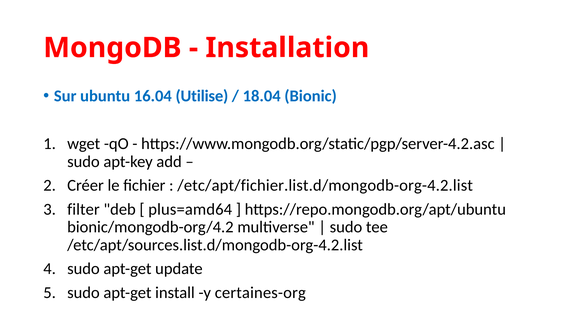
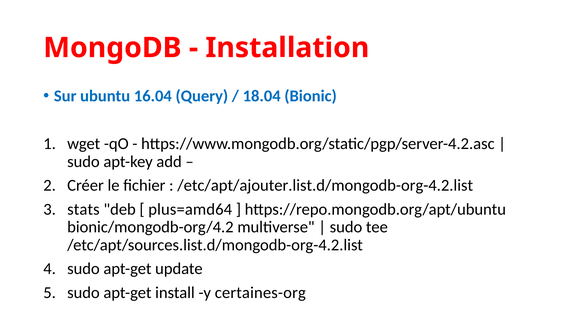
Utilise: Utilise -> Query (202, 96)
/etc/apt/fichier.list.d/mongodb-org-4.2.list: /etc/apt/fichier.list.d/mongodb-org-4.2.list -> /etc/apt/ajouter.list.d/mongodb-org-4.2.list (325, 185)
filter: filter -> stats (83, 209)
